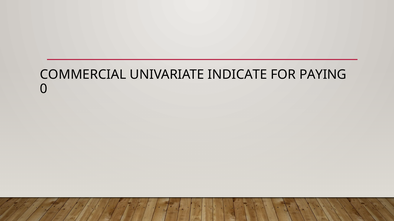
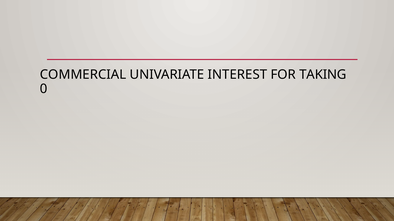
INDICATE: INDICATE -> INTEREST (237, 75)
PAYING: PAYING -> TAKING (323, 75)
